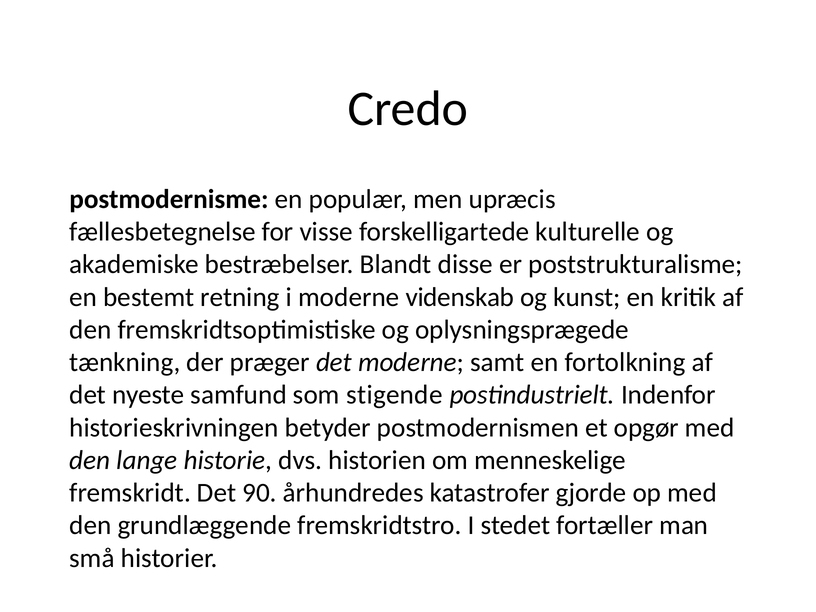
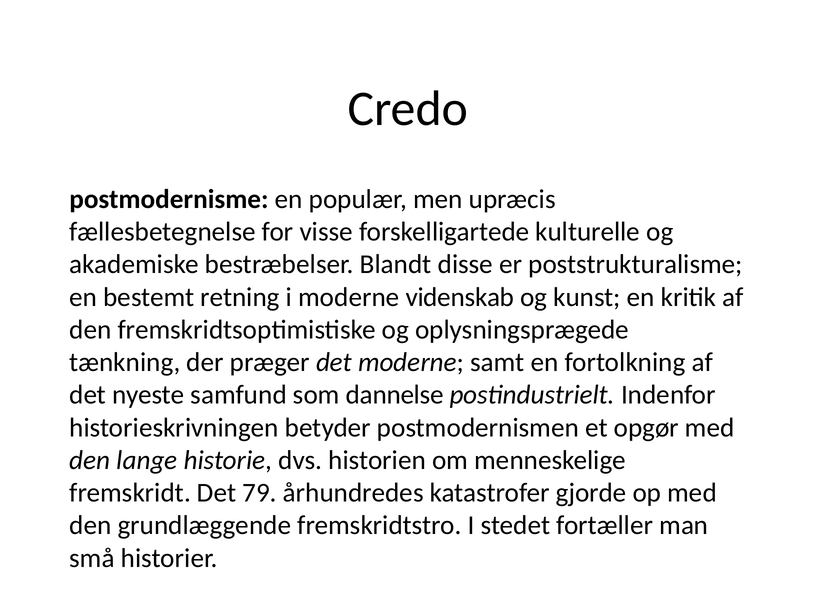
stigende: stigende -> dannelse (395, 395)
90: 90 -> 79 (260, 493)
